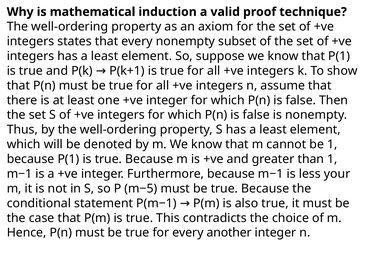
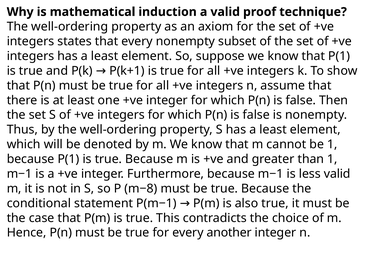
less your: your -> valid (337, 174)
m−5: m−5 -> m−8 (141, 189)
